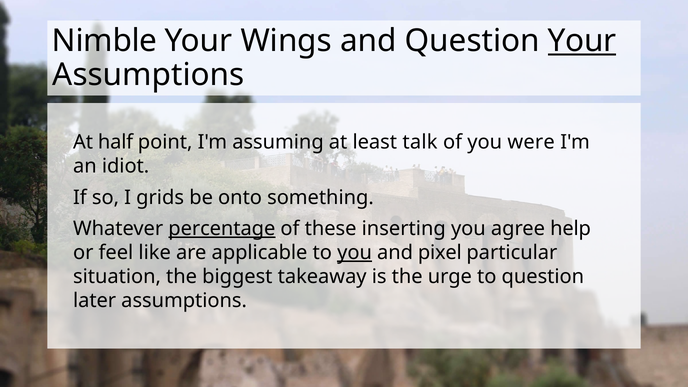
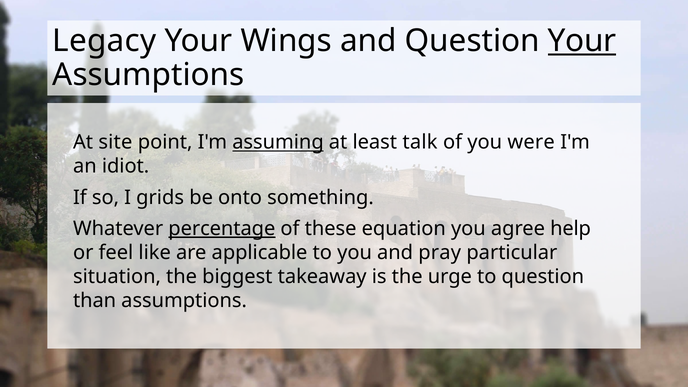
Nimble: Nimble -> Legacy (104, 41)
half: half -> site (115, 142)
assuming underline: none -> present (278, 142)
inserting: inserting -> equation (404, 229)
you underline: present -> none (355, 253)
pixel: pixel -> pray (440, 253)
later: later -> than (95, 301)
